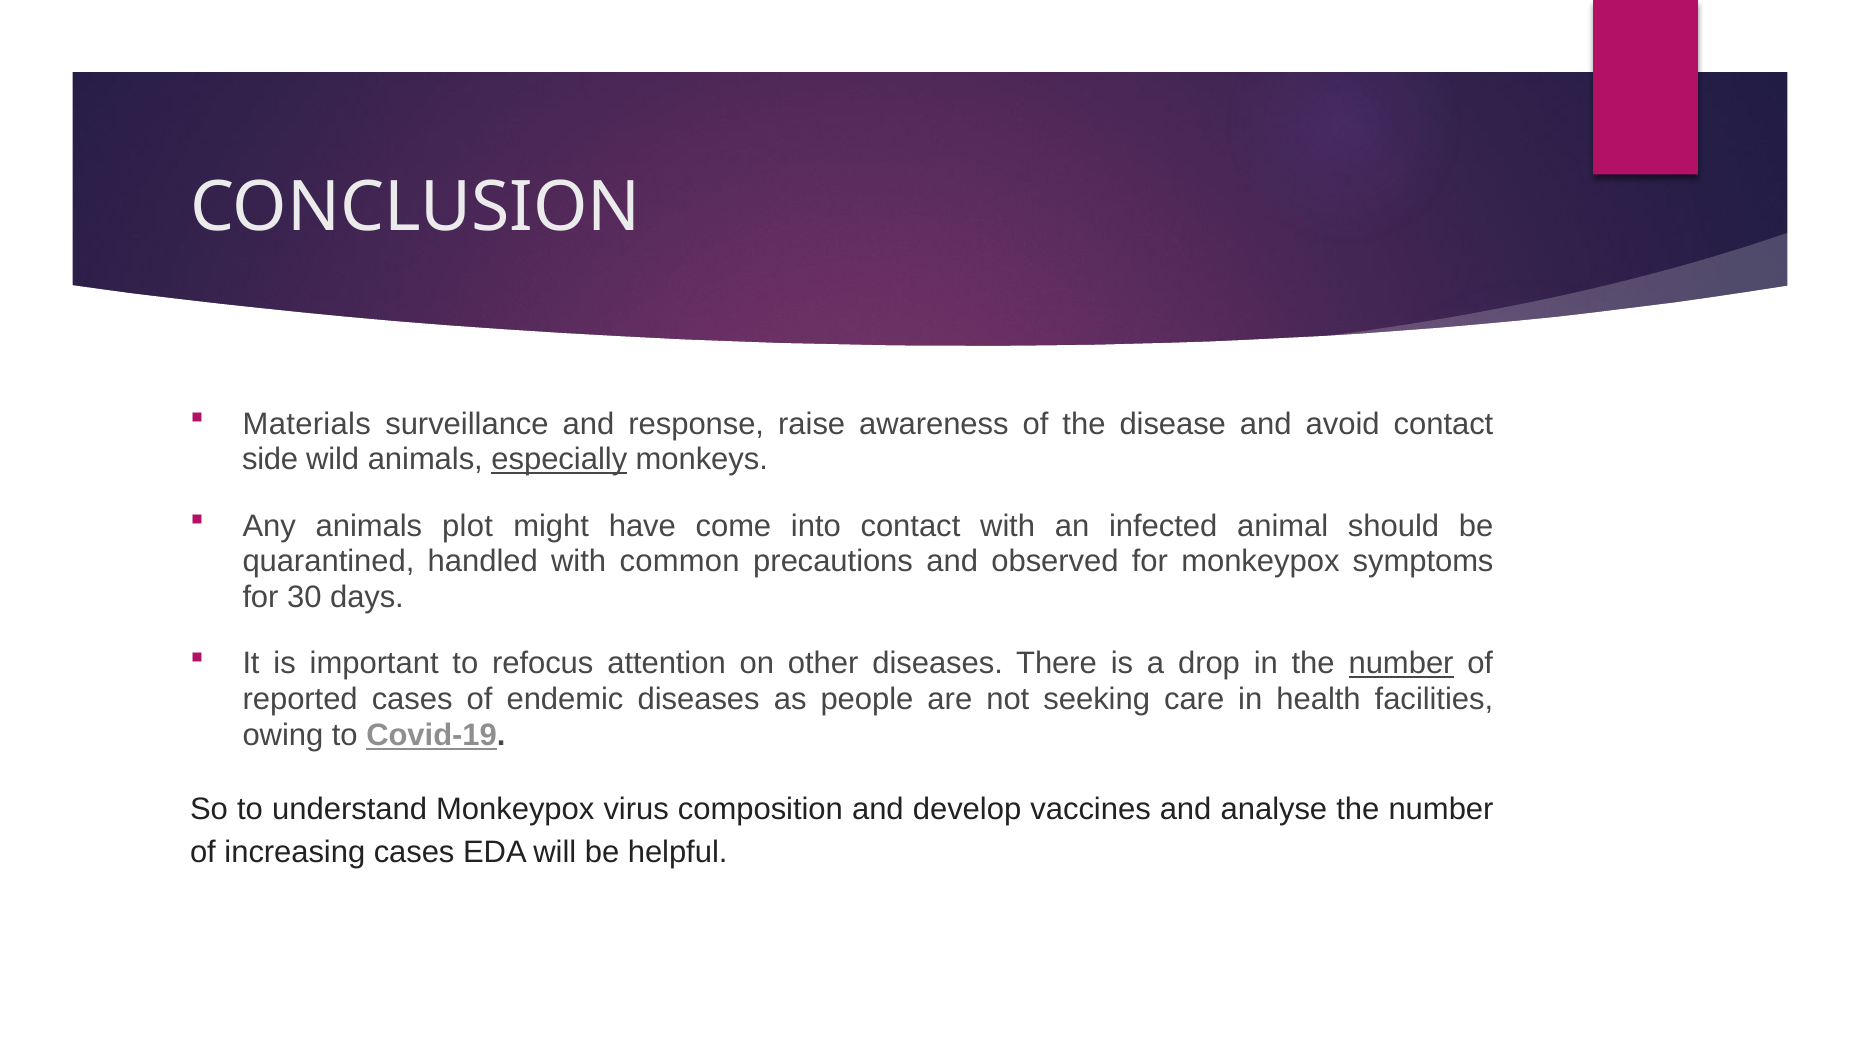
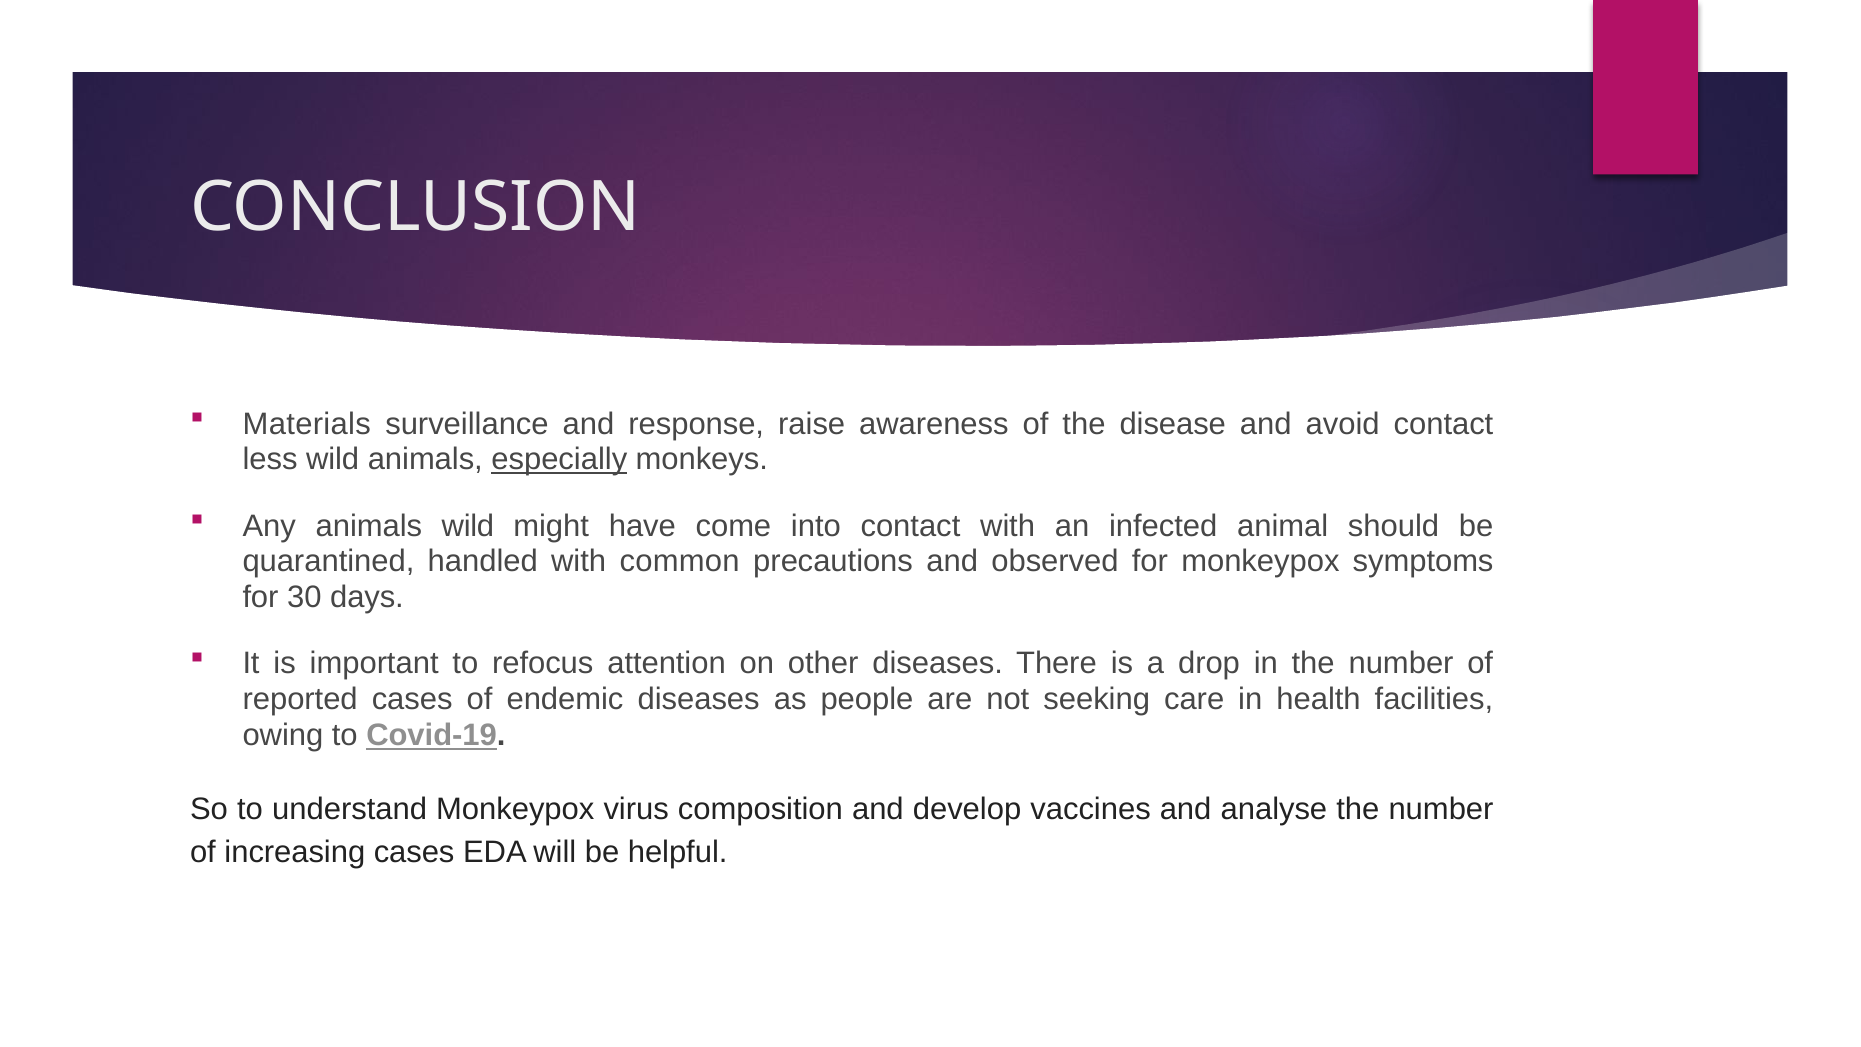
side: side -> less (270, 459)
animals plot: plot -> wild (468, 526)
number underline: present -> none (1401, 664)
